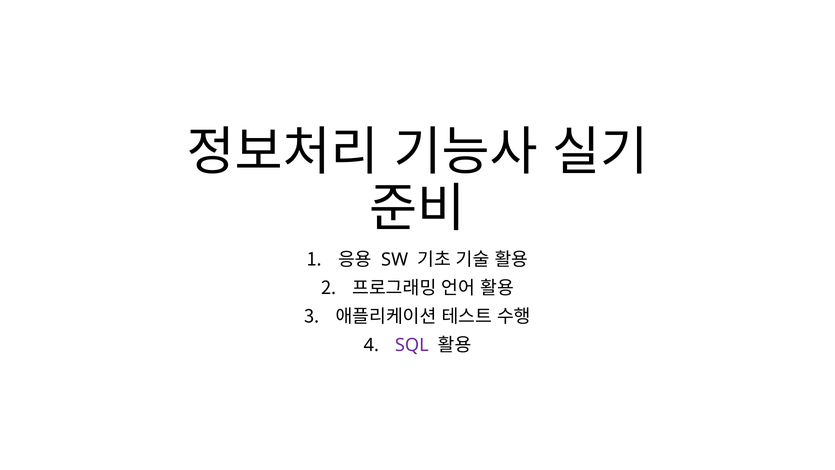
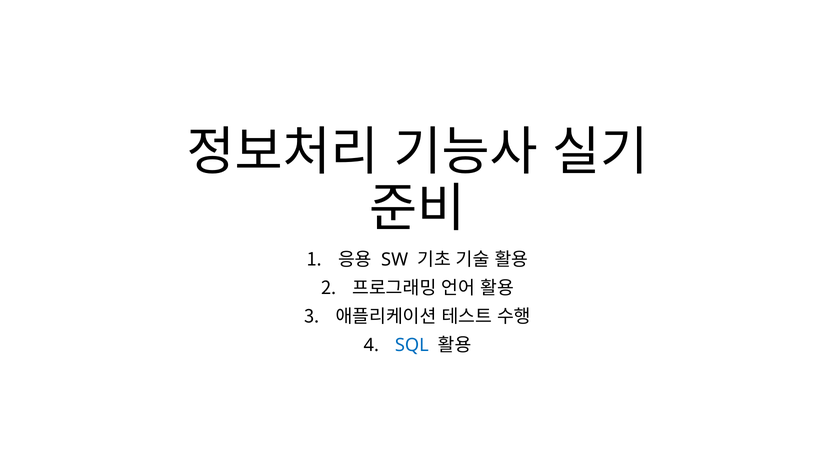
SQL colour: purple -> blue (412, 345)
